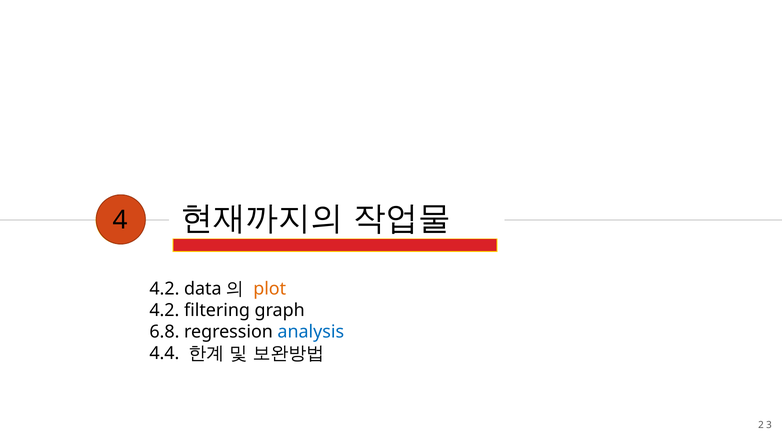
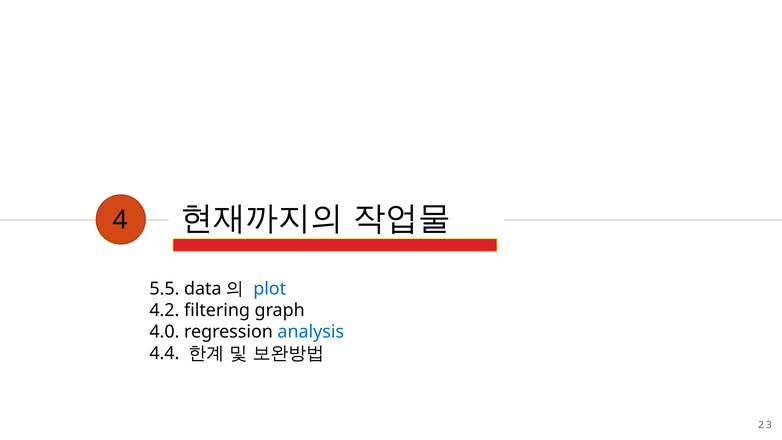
4.2: 4.2 -> 5.5 (164, 289)
plot colour: orange -> blue (270, 289)
6.8: 6.8 -> 4.0 (164, 332)
